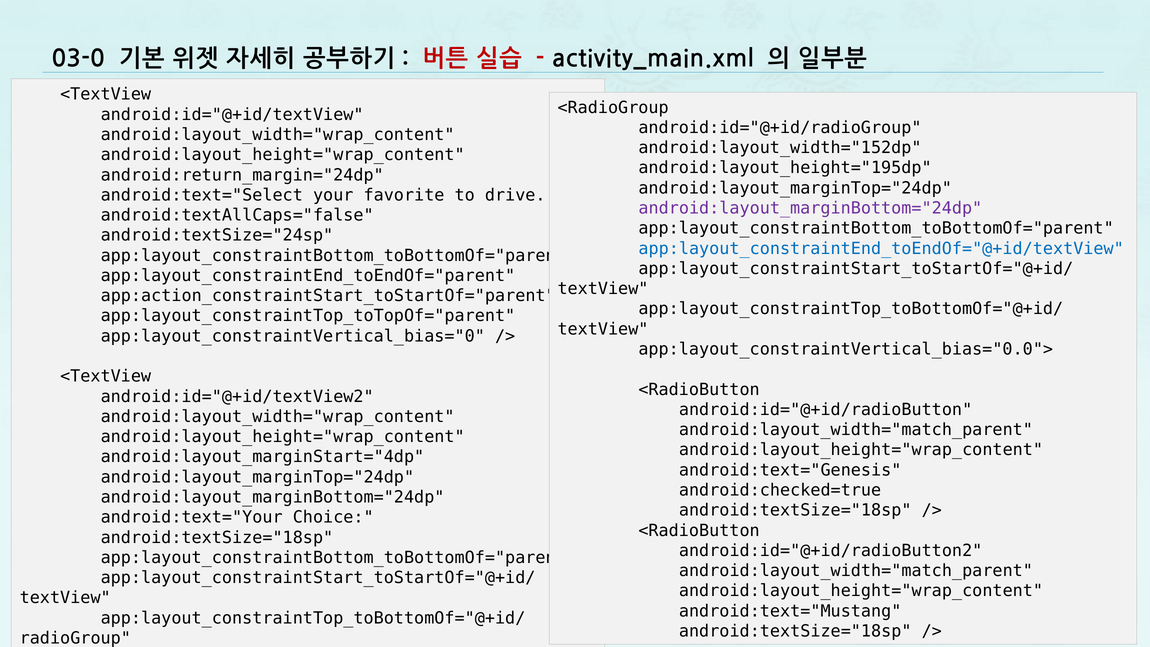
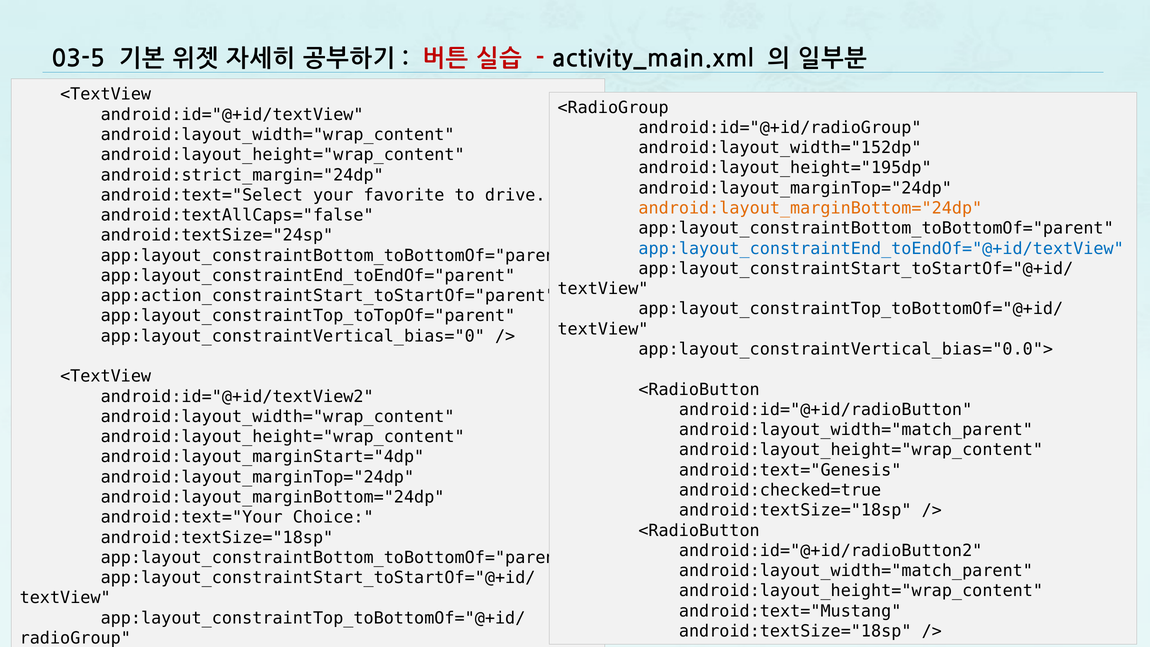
03-0: 03-0 -> 03-5 (78, 59)
android:return_margin="24dp: android:return_margin="24dp -> android:strict_margin="24dp (242, 175)
android:layout_marginBottom="24dp colour: purple -> orange (810, 208)
